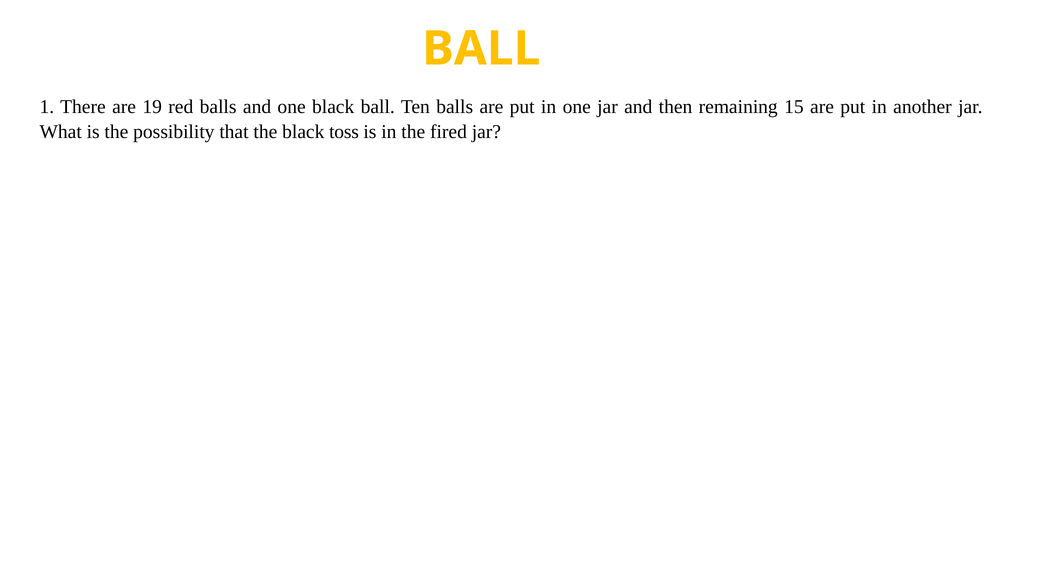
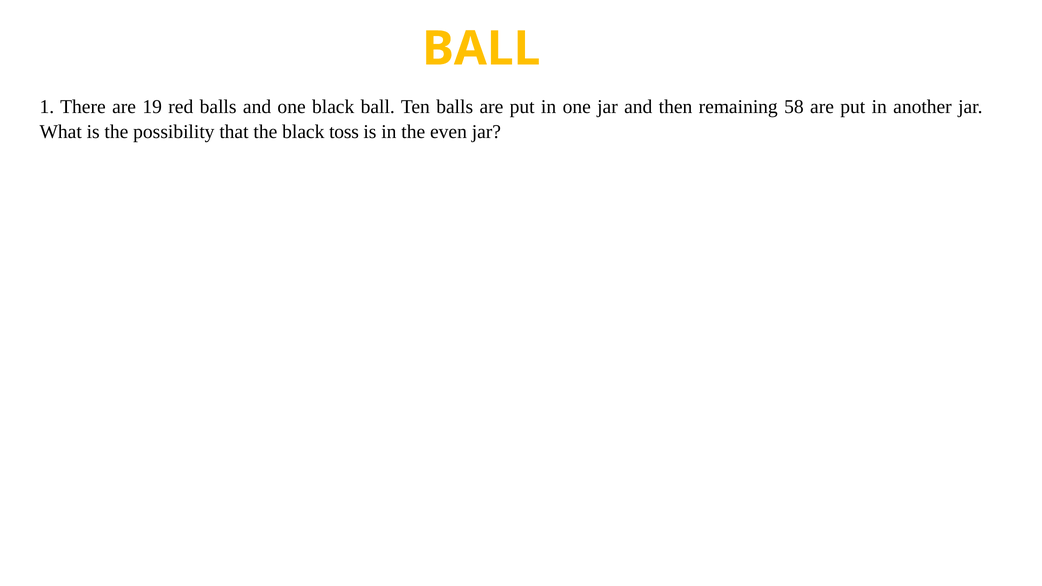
15: 15 -> 58 (794, 107)
fired: fired -> even (448, 132)
